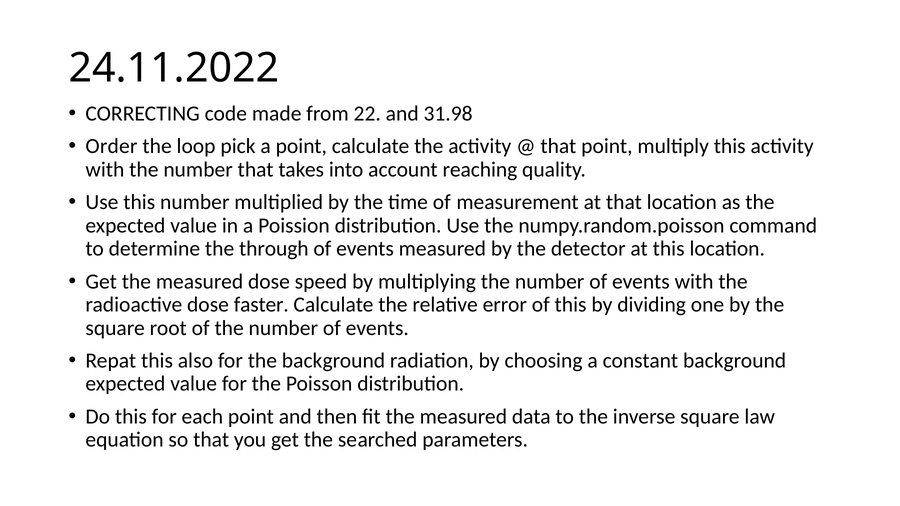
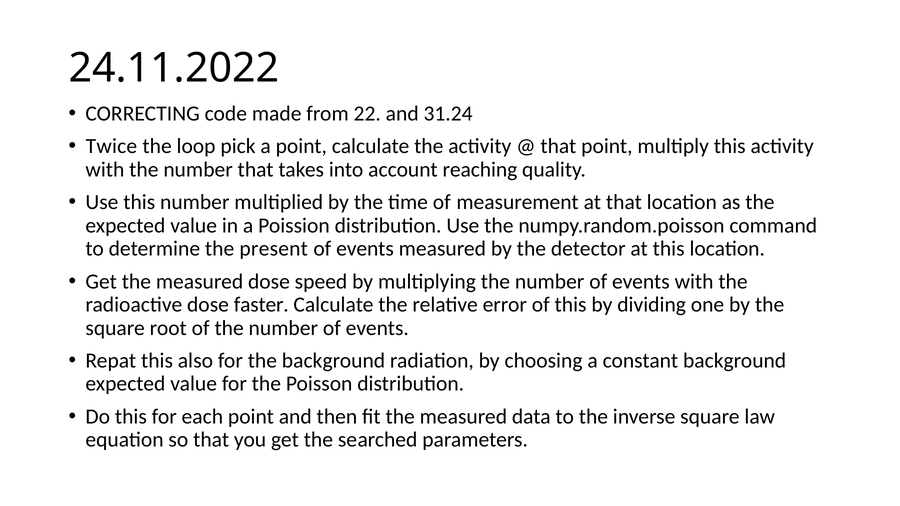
31.98: 31.98 -> 31.24 (448, 114)
Order: Order -> Twice (111, 146)
through: through -> present (274, 249)
